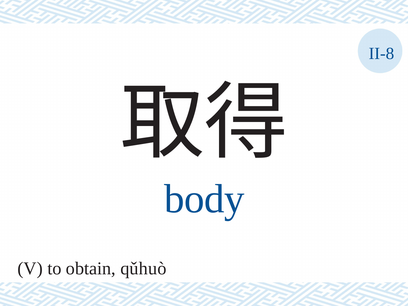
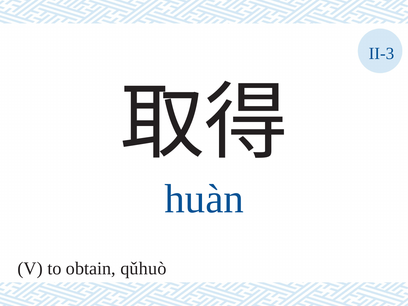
II-8: II-8 -> II-3 (382, 53)
body: body -> huàn (204, 199)
